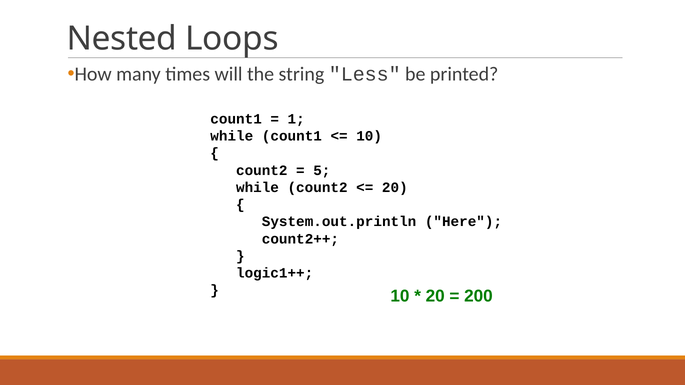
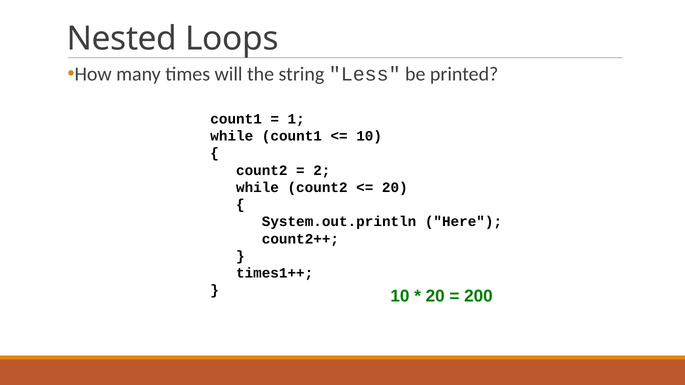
5: 5 -> 2 (322, 171)
logic1++: logic1++ -> times1++ (275, 273)
